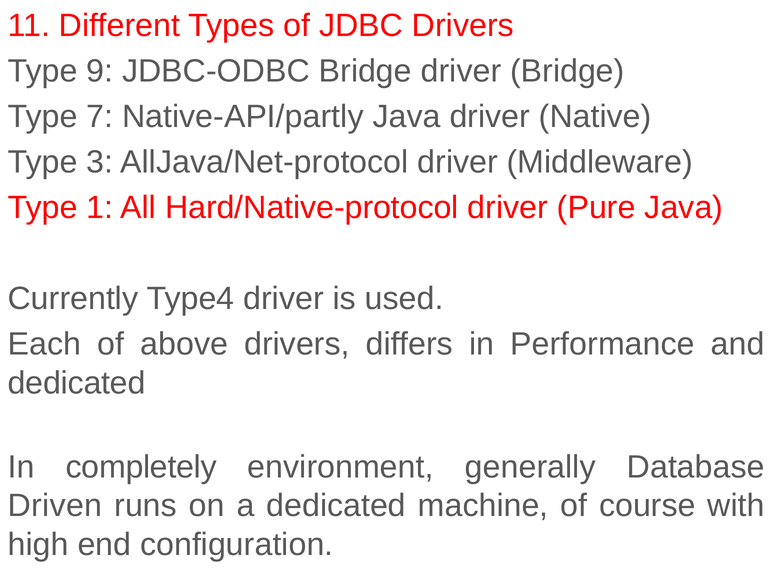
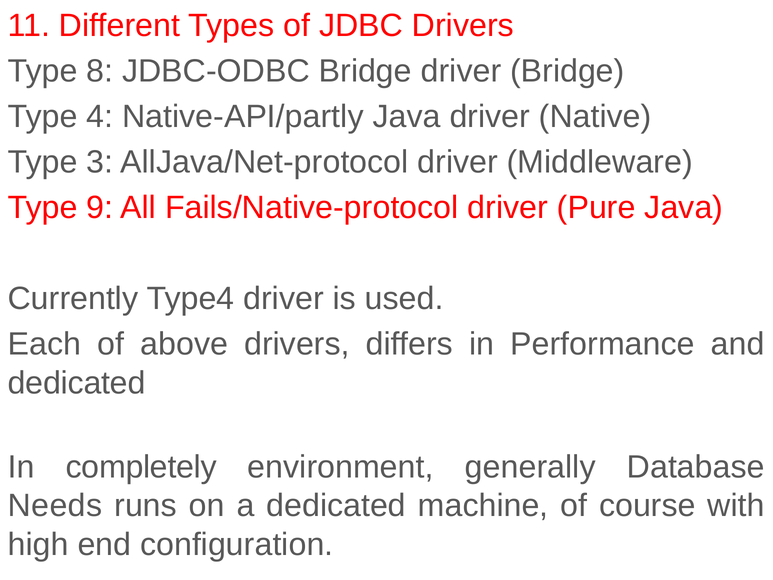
9: 9 -> 8 (100, 71)
7: 7 -> 4 (100, 116)
1: 1 -> 9 (100, 208)
Hard/Native-protocol: Hard/Native-protocol -> Fails/Native-protocol (312, 208)
Driven: Driven -> Needs (55, 506)
